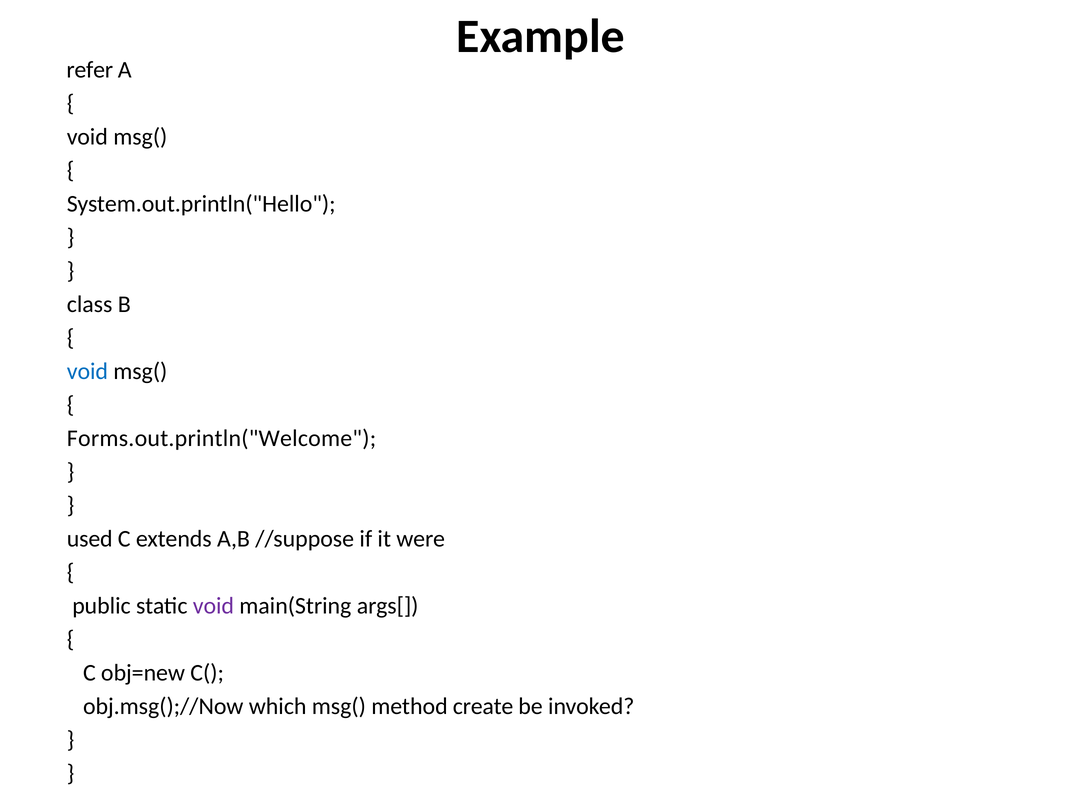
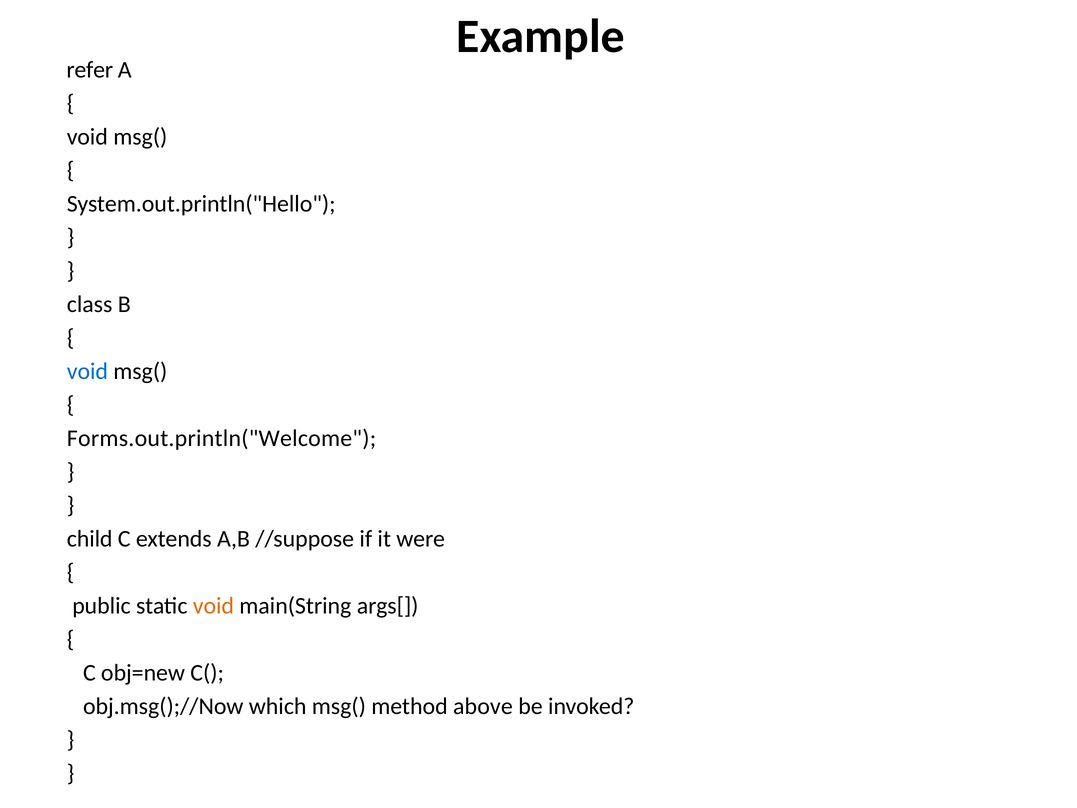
used: used -> child (90, 539)
void colour: purple -> orange (213, 606)
create: create -> above (483, 706)
